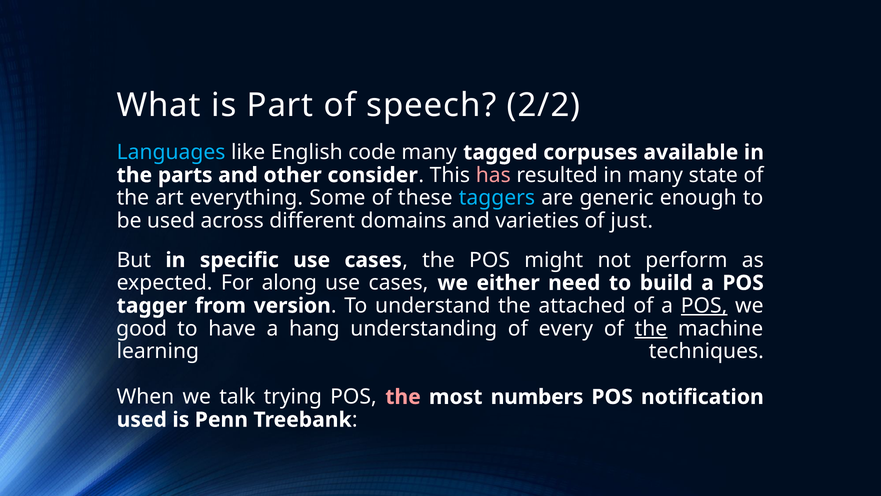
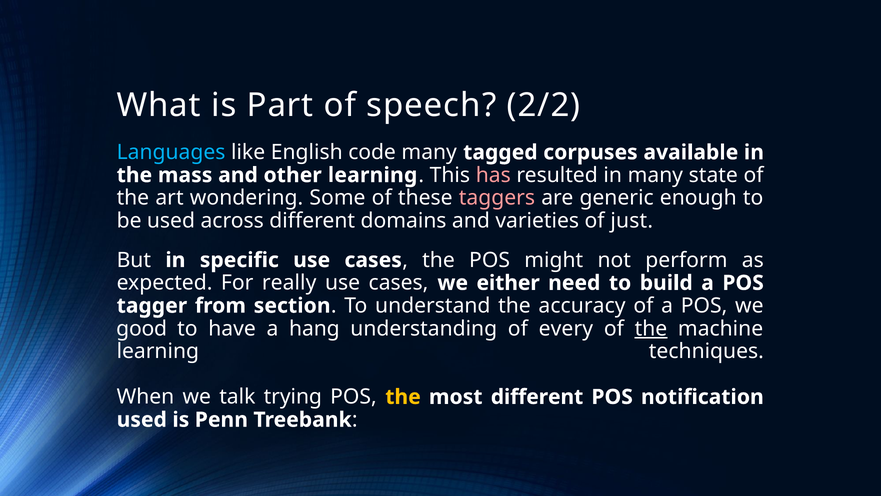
parts: parts -> mass (185, 175)
other consider: consider -> learning (373, 175)
everything: everything -> wondering (247, 198)
taggers colour: light blue -> pink (497, 198)
along: along -> really (289, 283)
version: version -> section (292, 306)
attached: attached -> accuracy (582, 306)
POS underline: present -> none (704, 306)
the colour: pink -> yellow (403, 397)
most numbers: numbers -> different (537, 397)
